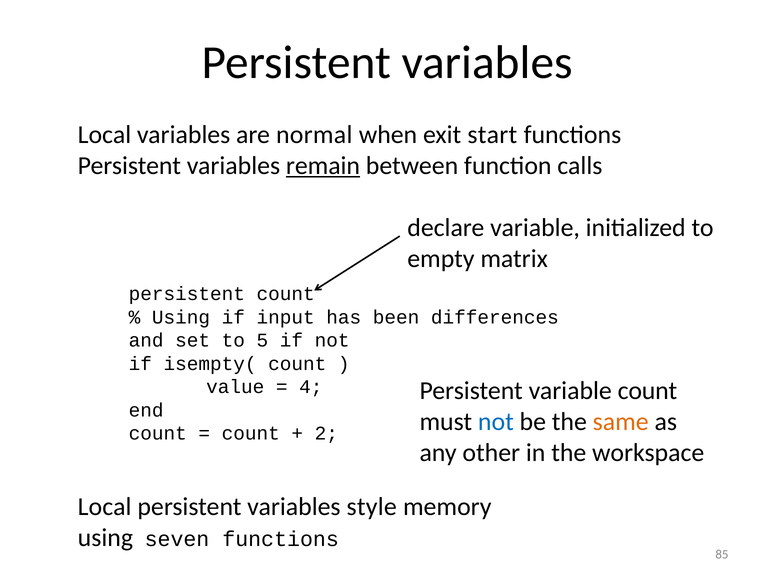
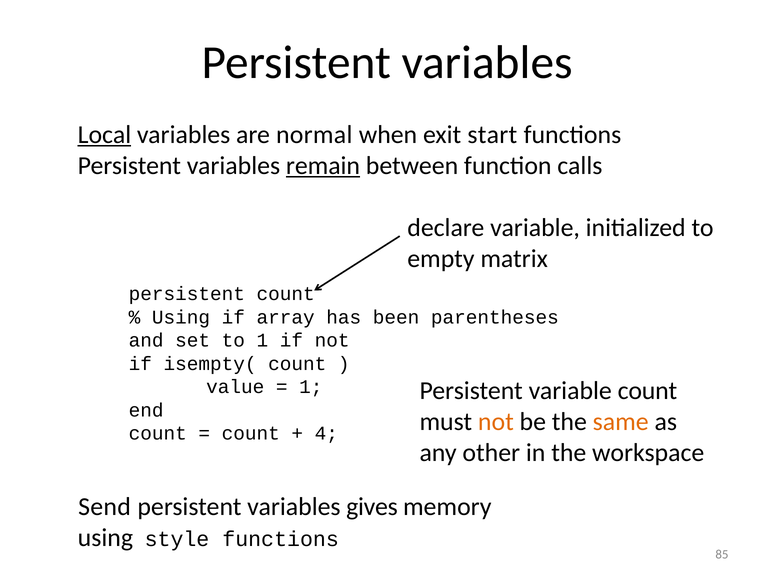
Local underline: none -> present (104, 135)
input: input -> array (286, 317)
differences: differences -> parentheses (495, 317)
to 5: 5 -> 1 (262, 341)
4: 4 -> 1 (311, 387)
not colour: blue -> orange (496, 422)
2: 2 -> 4 (326, 434)
Local: Local -> Send (105, 507)
style: style -> gives (372, 507)
seven: seven -> style (177, 539)
